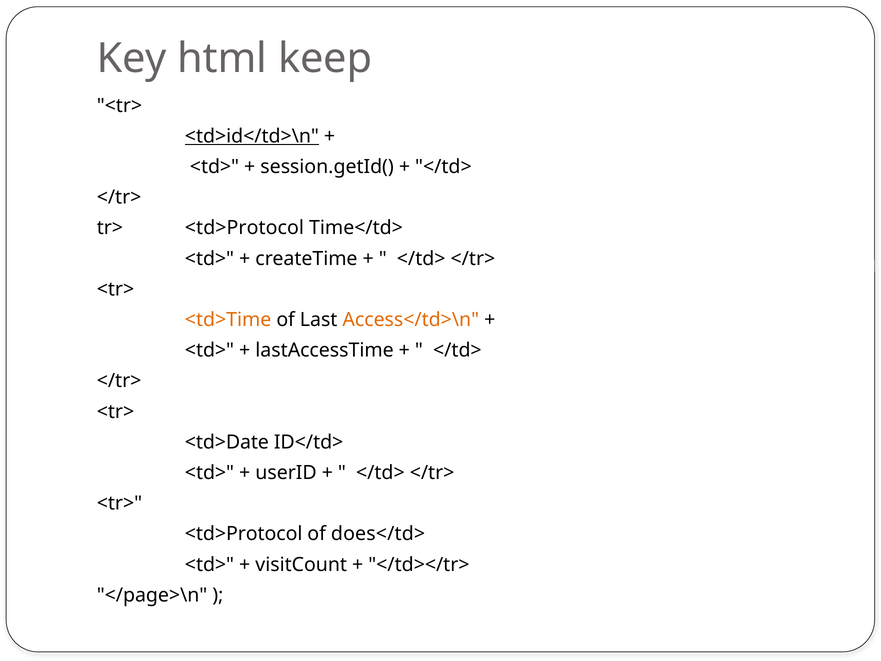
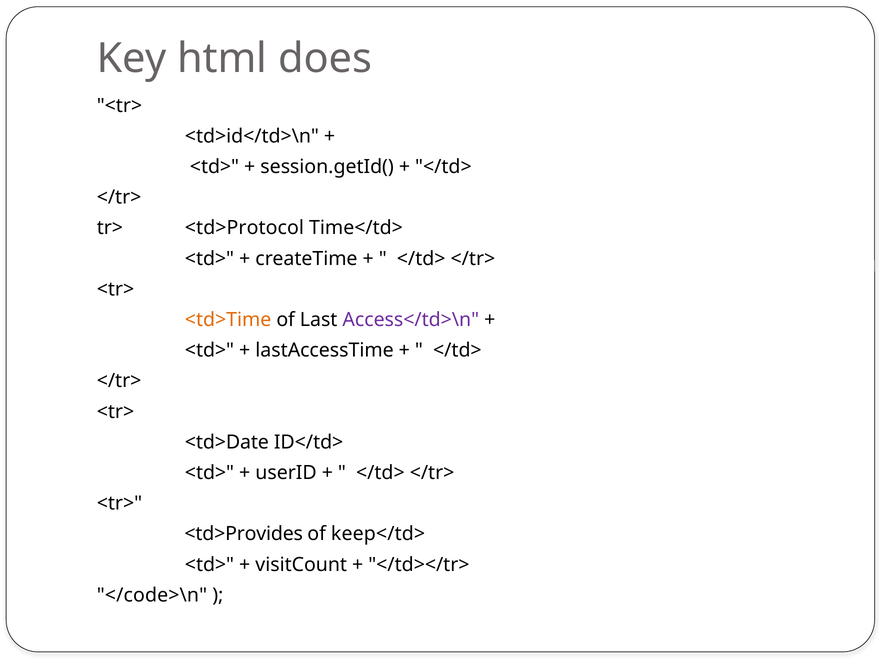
keep: keep -> does (325, 59)
<td>id</td>\n underline: present -> none (252, 136)
Access</td>\n colour: orange -> purple (411, 320)
<td>Protocol: <td>Protocol -> <td>Provides (244, 534)
does</td>: does</td> -> keep</td> (378, 534)
</page>\n: </page>\n -> </code>\n (152, 595)
